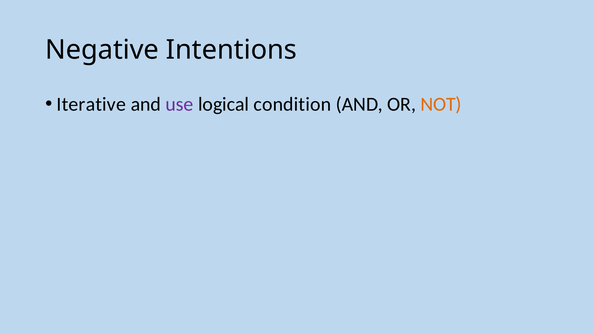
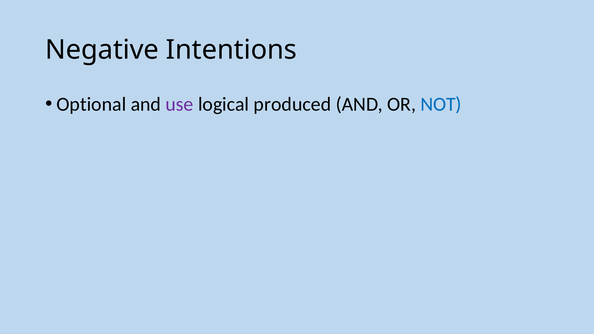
Iterative: Iterative -> Optional (91, 104)
condition: condition -> produced (292, 104)
NOT colour: orange -> blue (441, 104)
